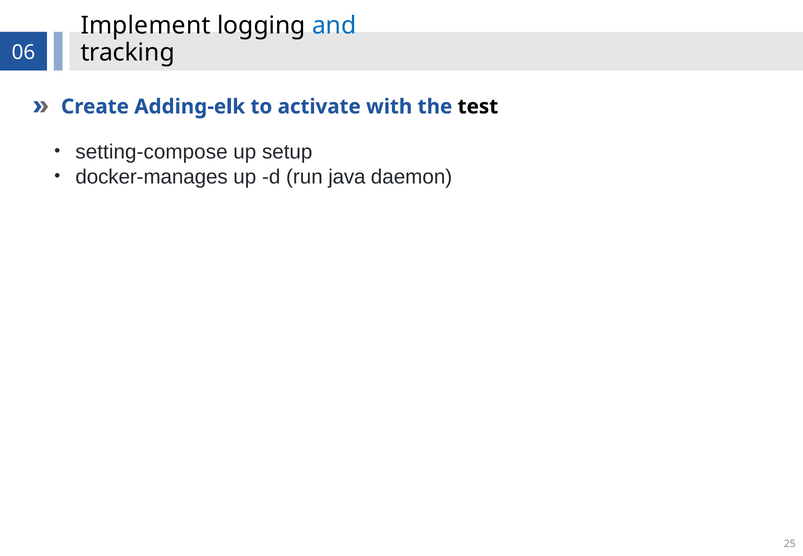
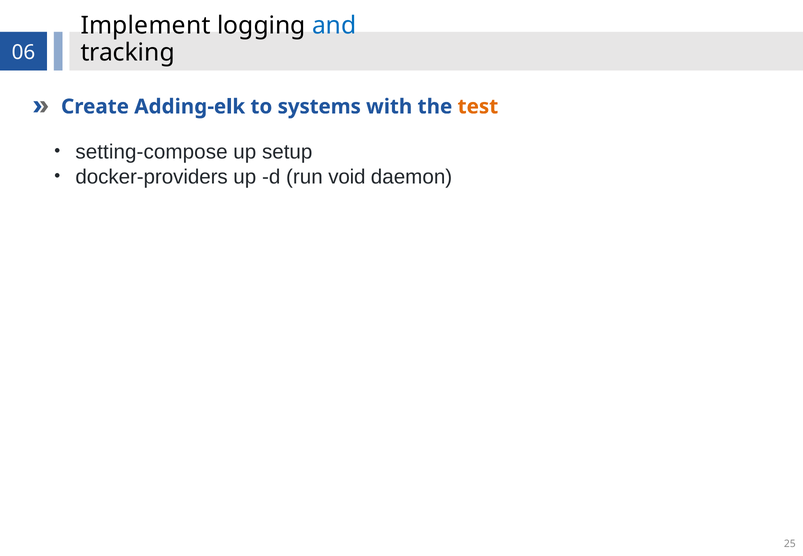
activate: activate -> systems (319, 107)
test colour: black -> orange (478, 107)
docker-manages: docker-manages -> docker-providers (152, 177)
java: java -> void (347, 177)
